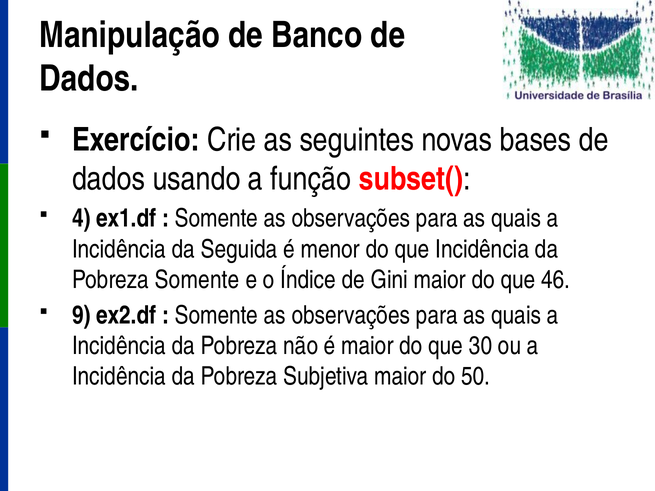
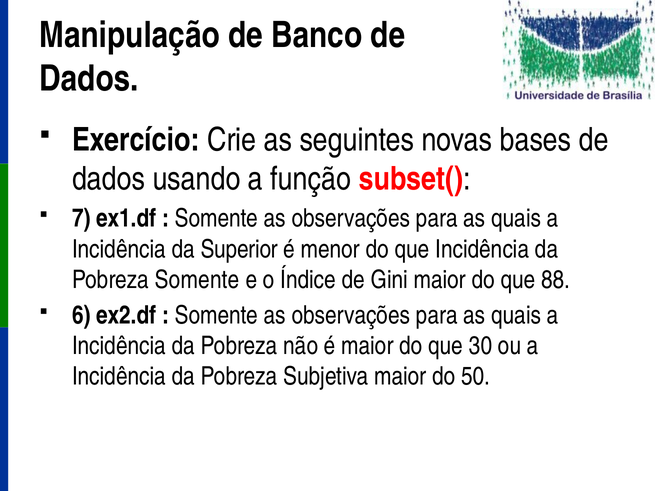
4: 4 -> 7 (81, 219)
Seguida: Seguida -> Superior (239, 249)
46: 46 -> 88 (556, 280)
9: 9 -> 6 (81, 316)
